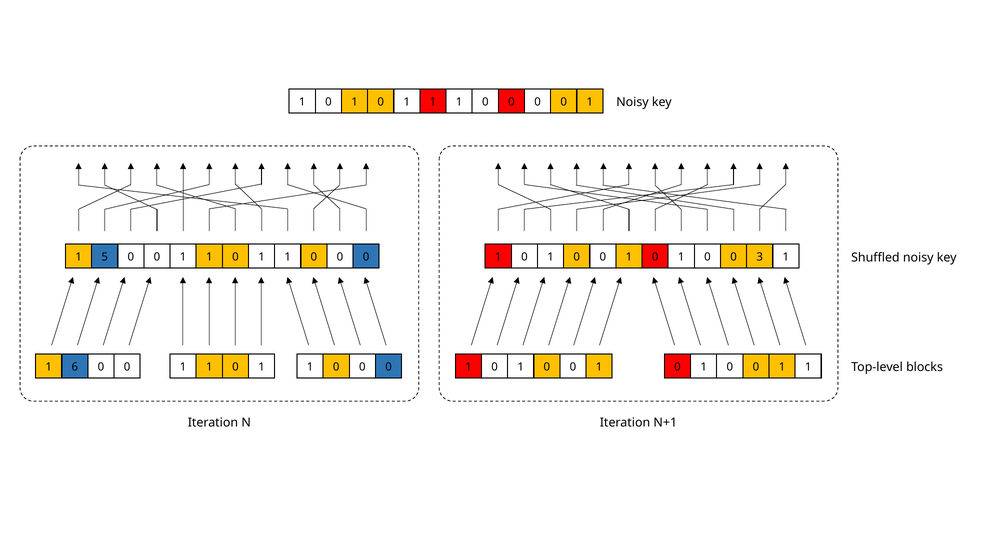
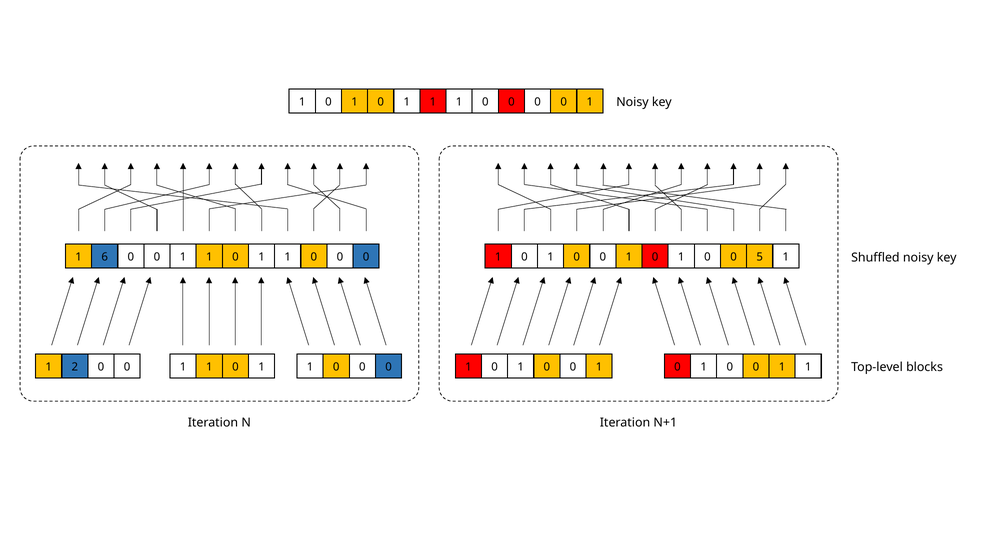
5: 5 -> 6 (105, 257)
3: 3 -> 5 (760, 257)
6: 6 -> 2 (75, 367)
